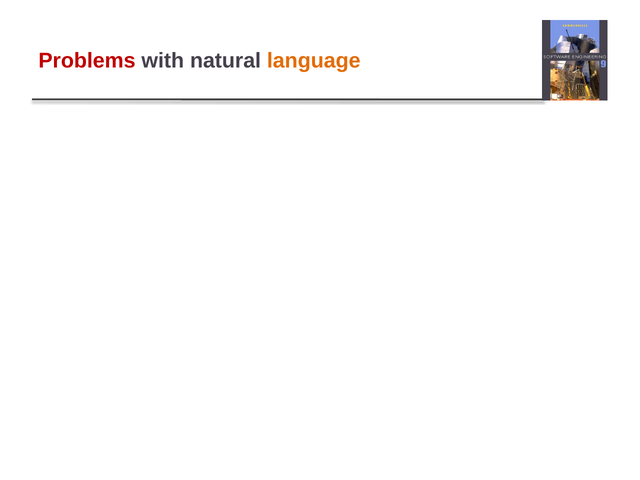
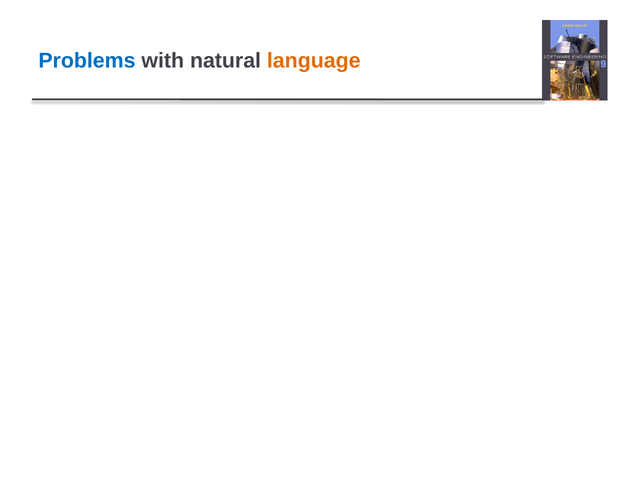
Problems colour: red -> blue (87, 61)
